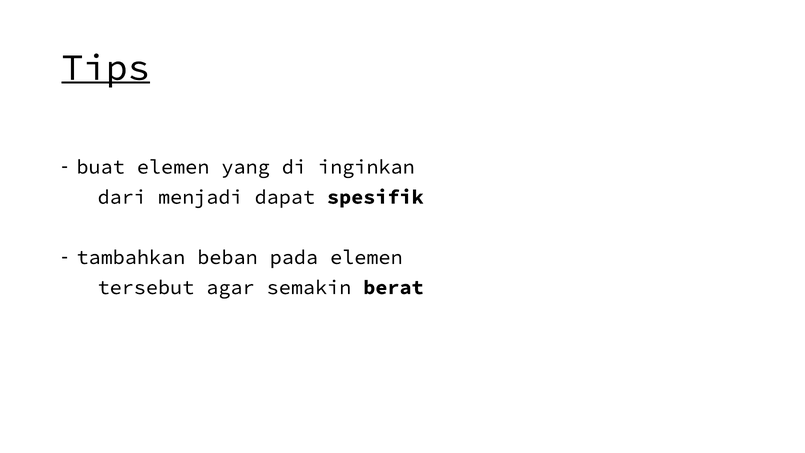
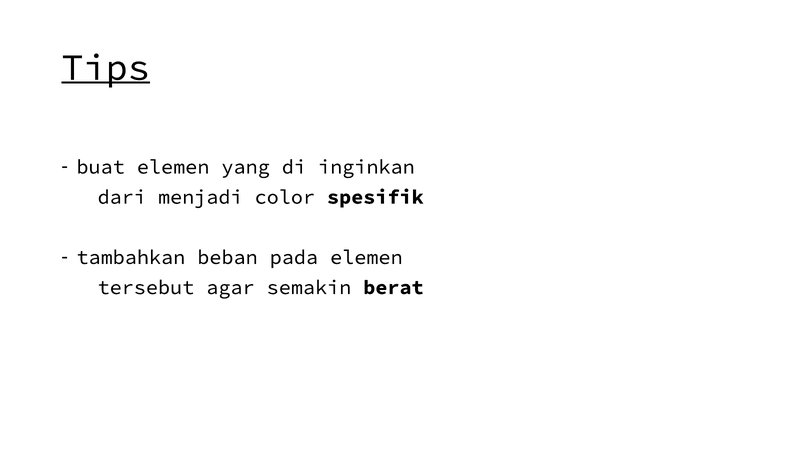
dapat: dapat -> color (285, 197)
